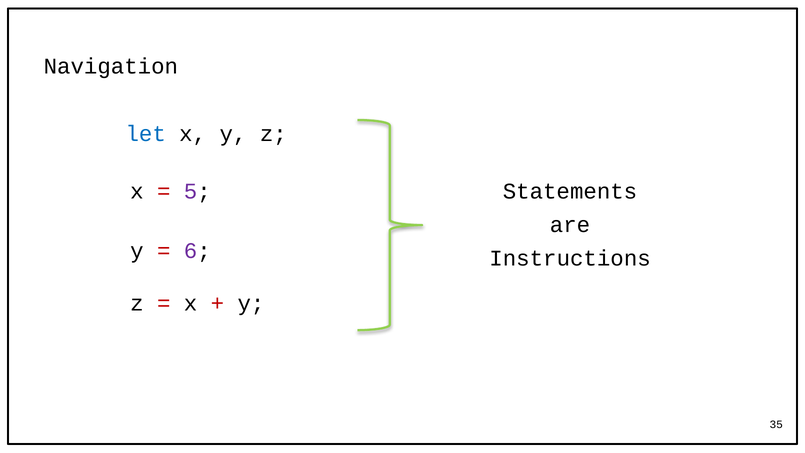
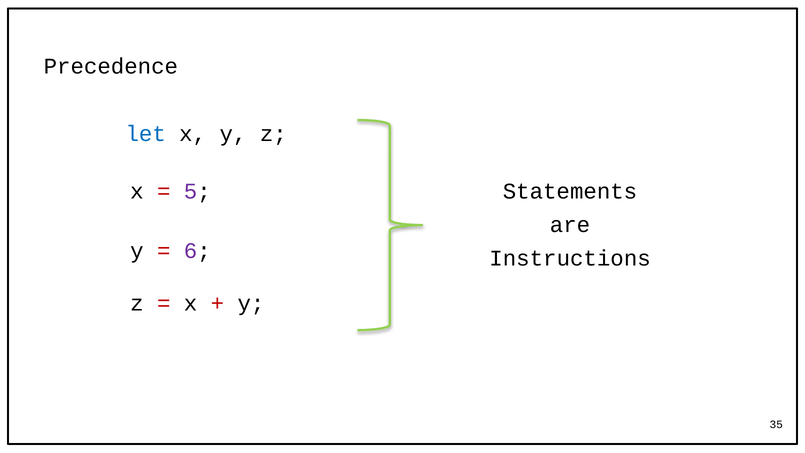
Navigation: Navigation -> Precedence (111, 67)
